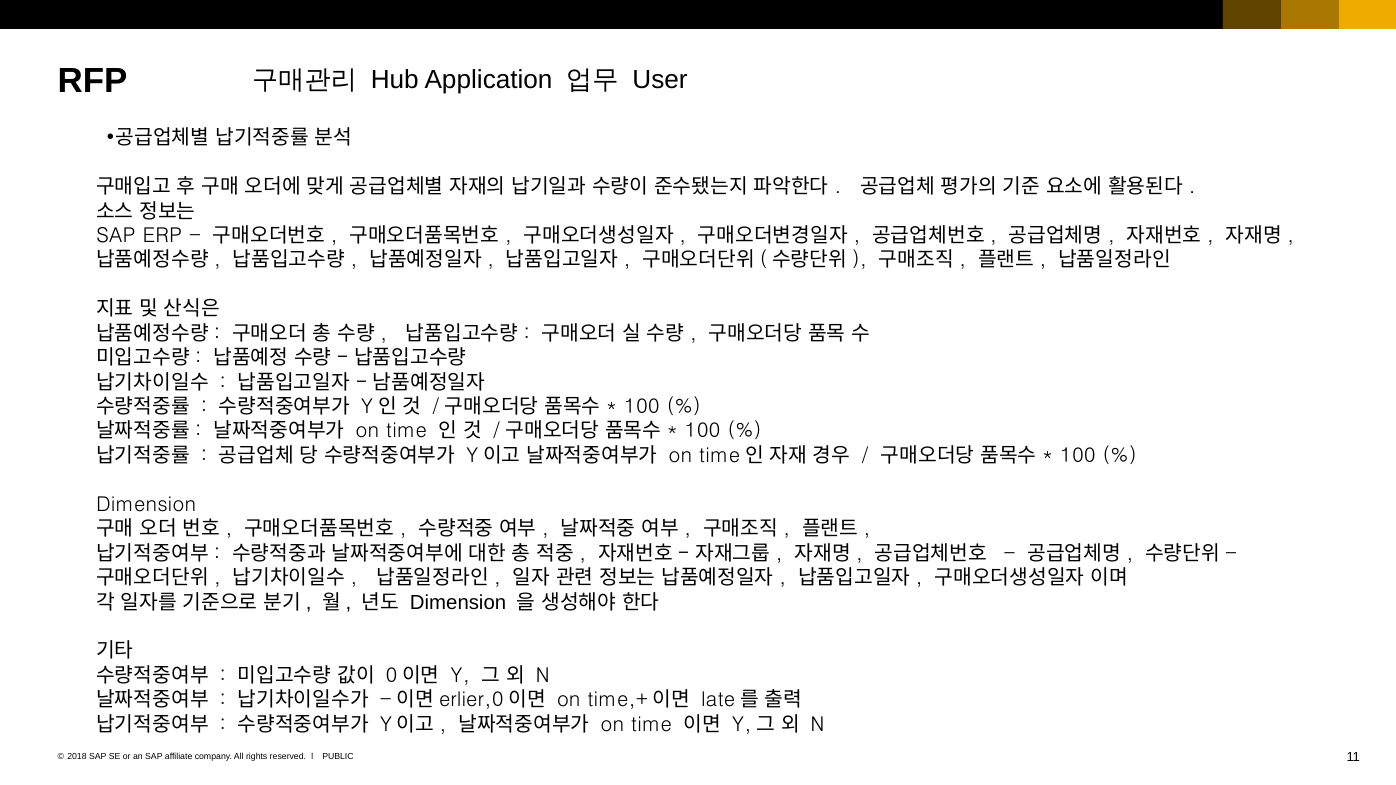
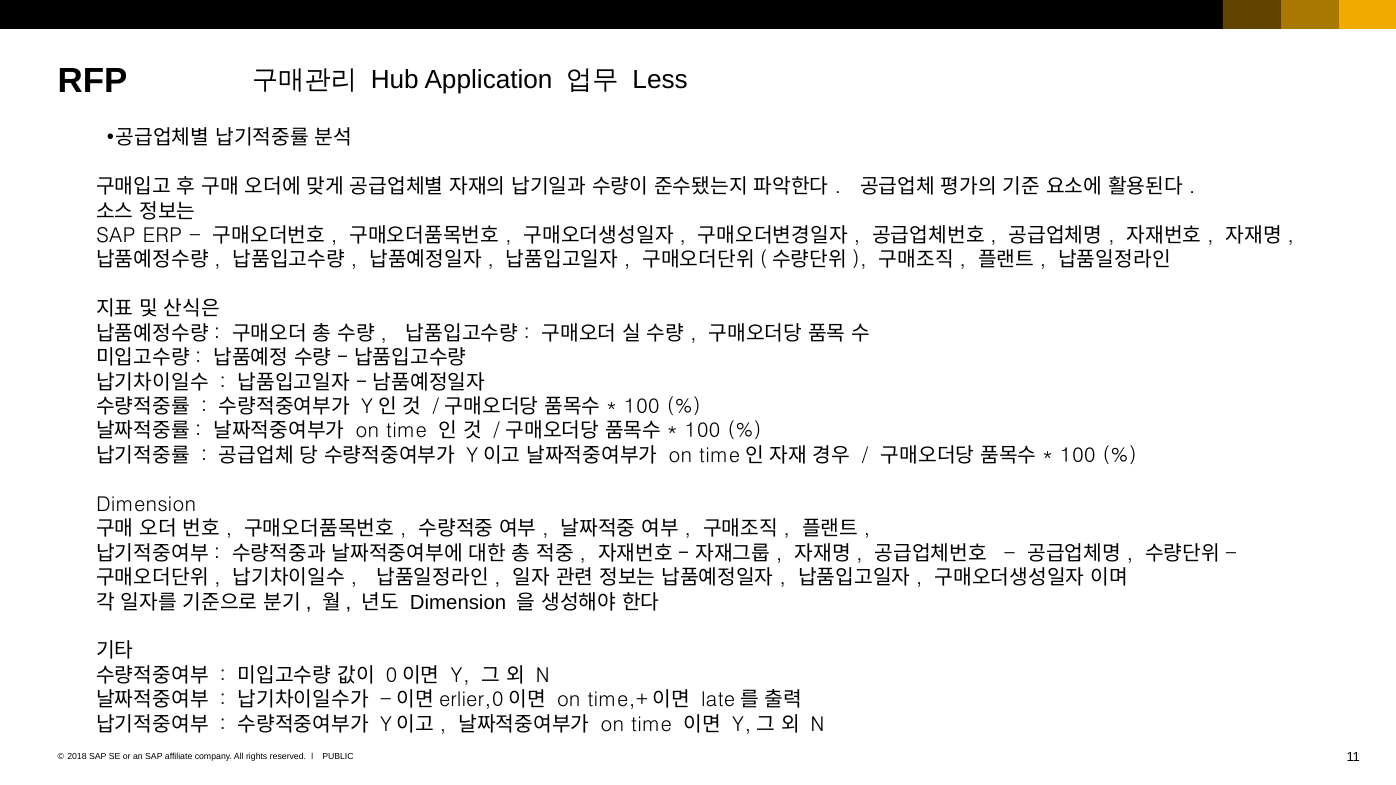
User: User -> Less (660, 80)
